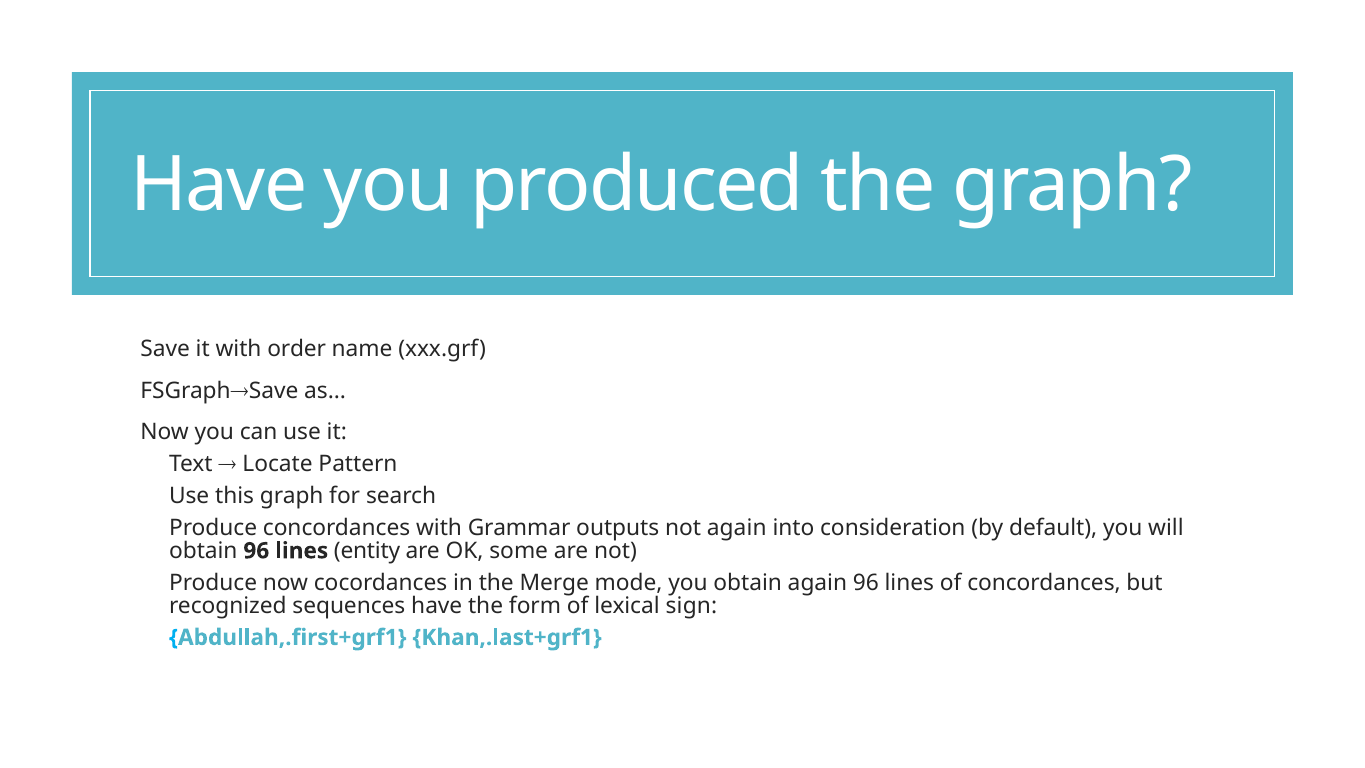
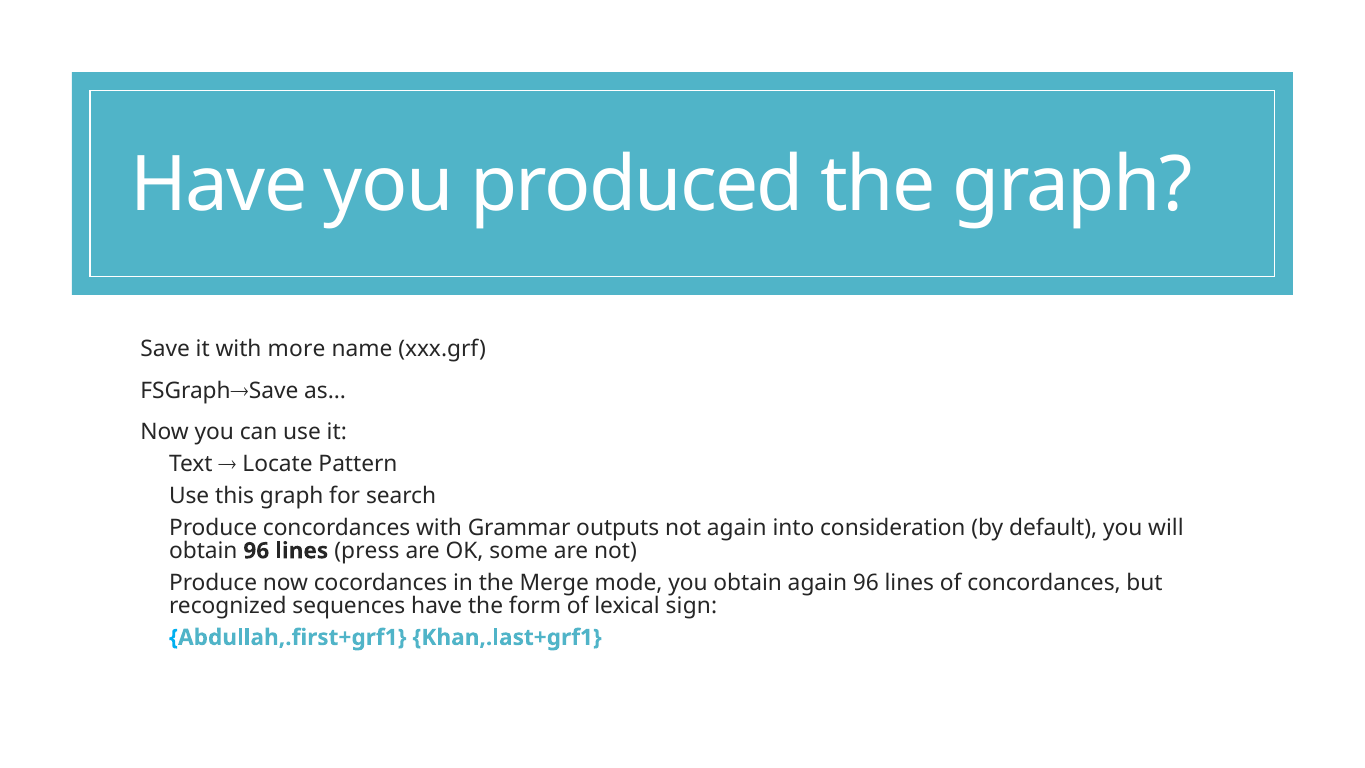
order: order -> more (296, 349)
entity: entity -> press (367, 551)
